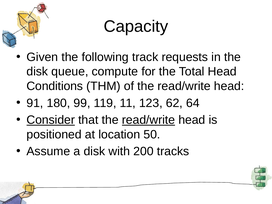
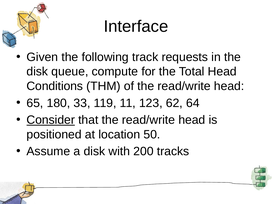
Capacity: Capacity -> Interface (136, 26)
91: 91 -> 65 (35, 103)
99: 99 -> 33 (82, 103)
read/write underline: present -> none (148, 120)
